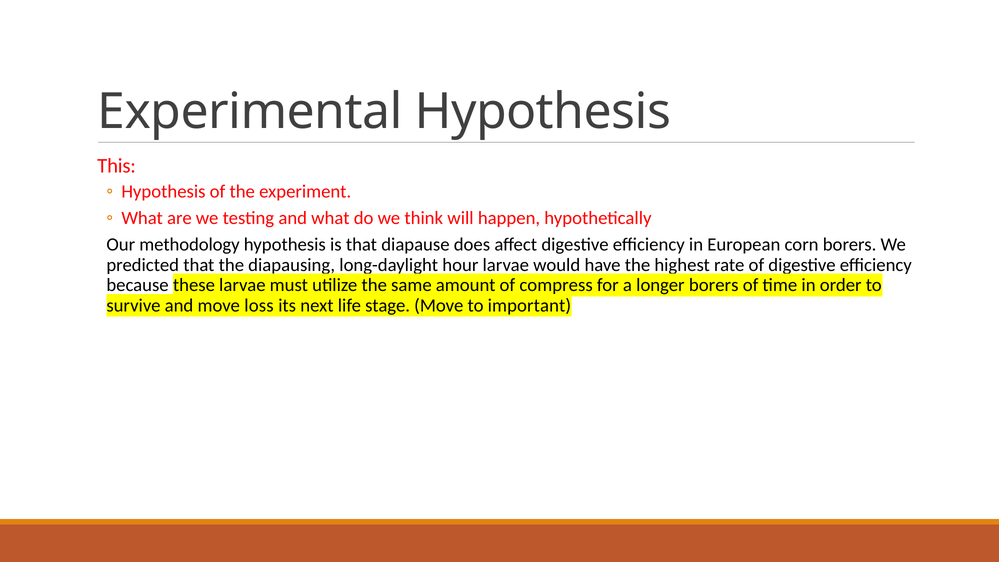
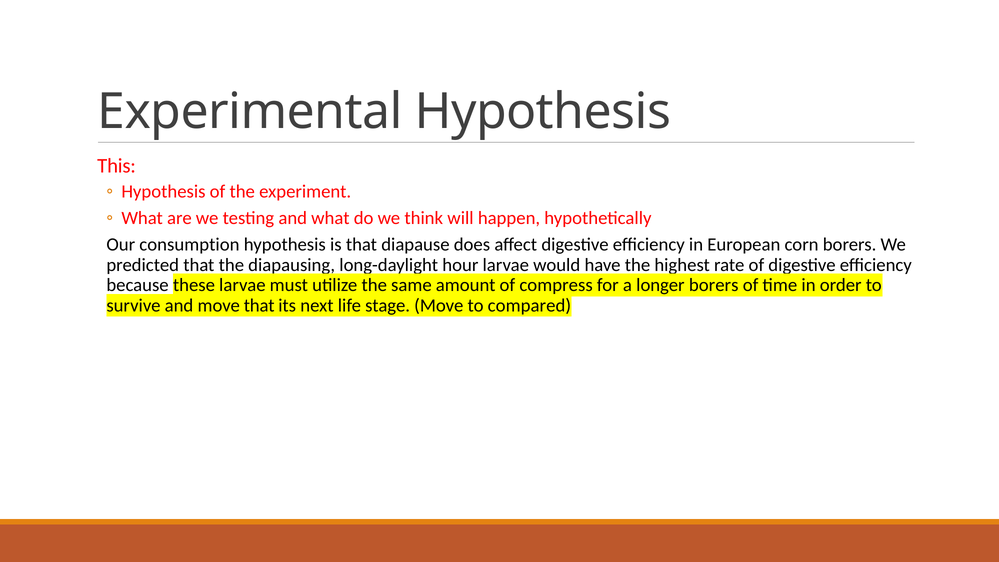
methodology: methodology -> consumption (189, 245)
move loss: loss -> that (259, 305)
important: important -> compared (529, 305)
